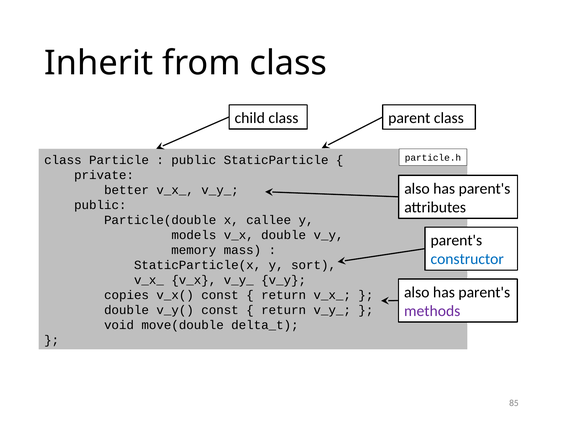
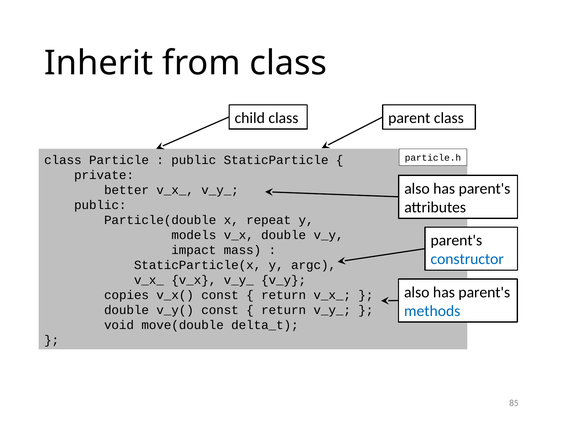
callee: callee -> repeat (269, 220)
memory: memory -> impact (194, 250)
sort: sort -> argc (314, 265)
methods colour: purple -> blue (432, 311)
